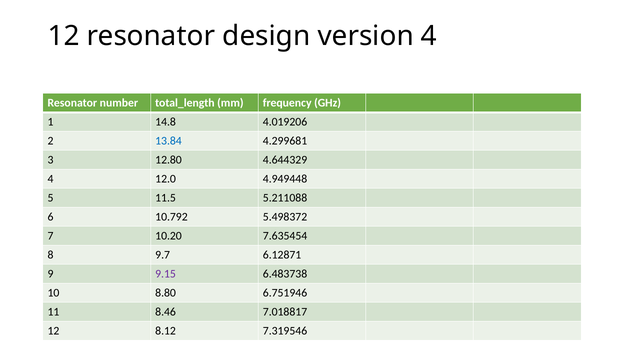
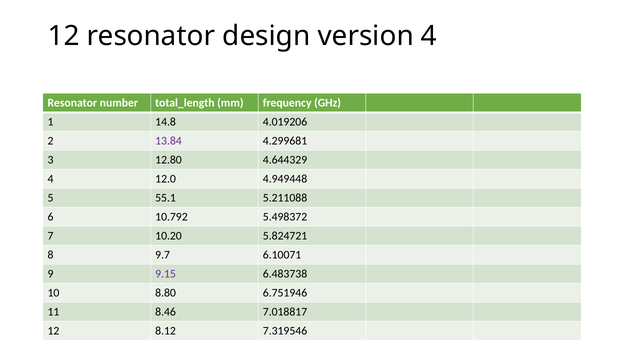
13.84 colour: blue -> purple (169, 141)
11.5: 11.5 -> 55.1 (166, 198)
7.635454: 7.635454 -> 5.824721 (285, 236)
6.12871: 6.12871 -> 6.10071 (282, 255)
